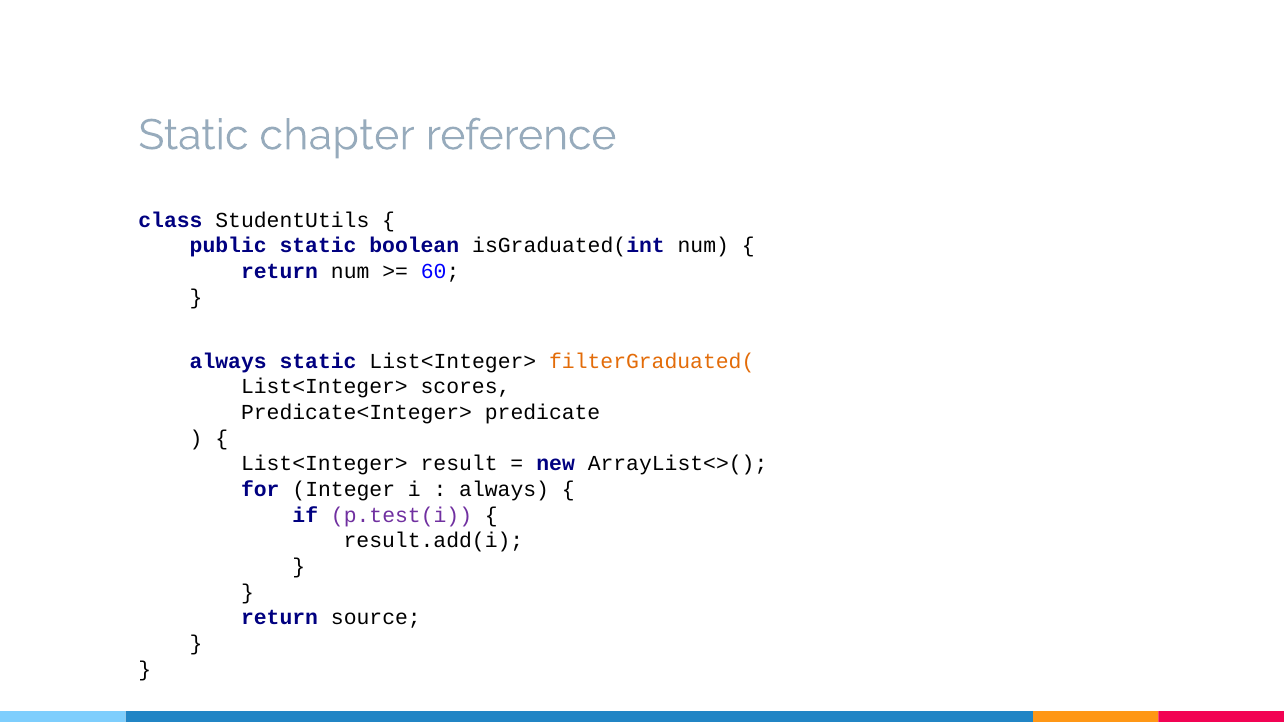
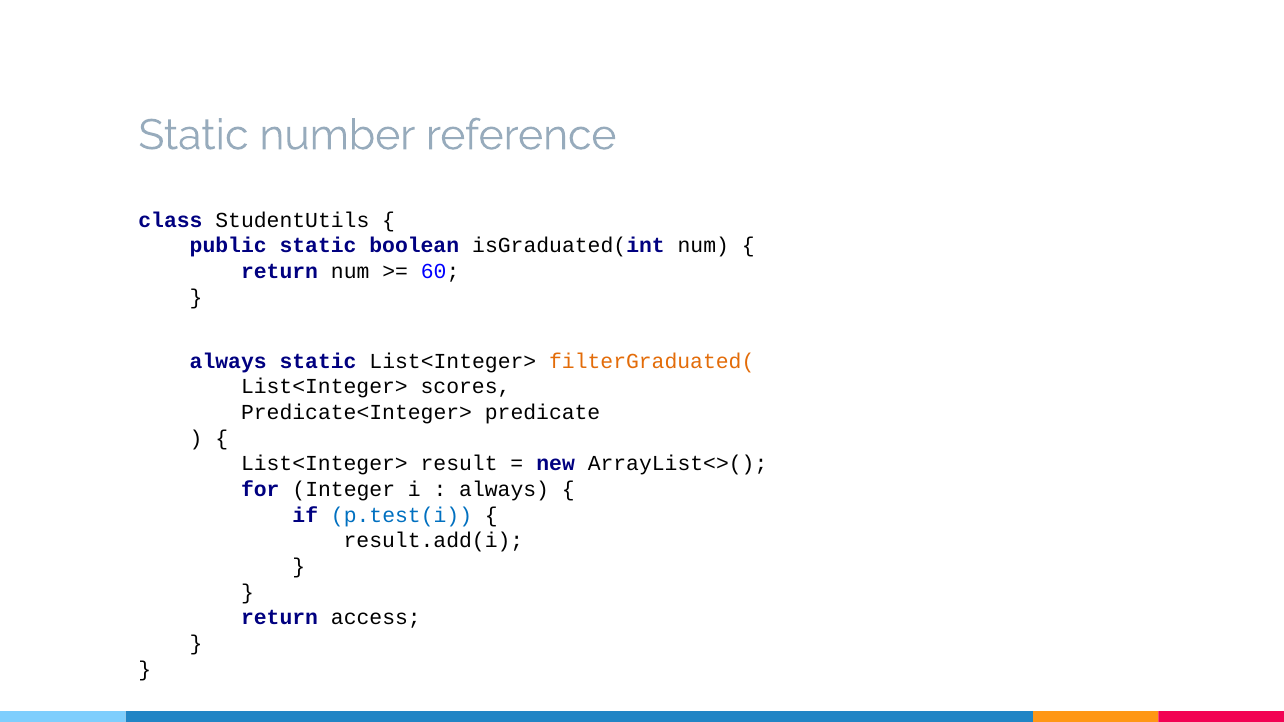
chapter: chapter -> number (337, 135)
p.test(i colour: purple -> blue (402, 515)
source: source -> access (376, 618)
